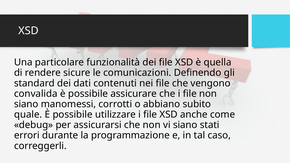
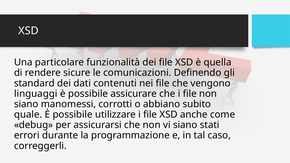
convalida: convalida -> linguaggi (36, 94)
